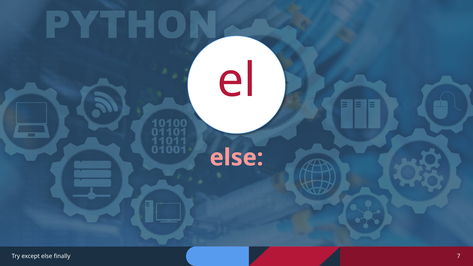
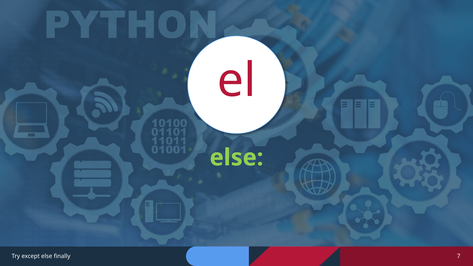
else colour: pink -> light green (236, 158)
